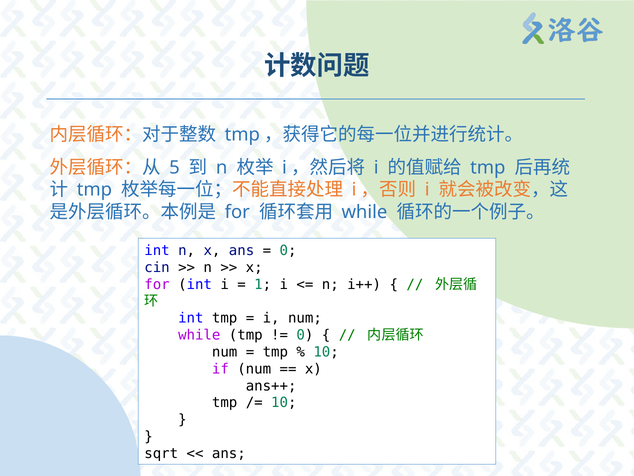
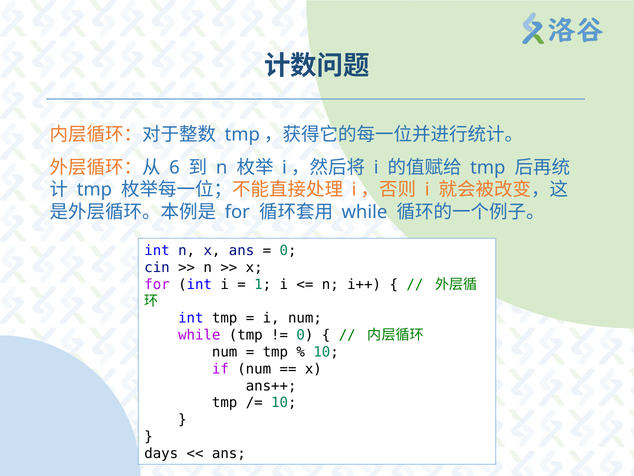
5: 5 -> 6 (174, 167)
sqrt: sqrt -> days (161, 453)
